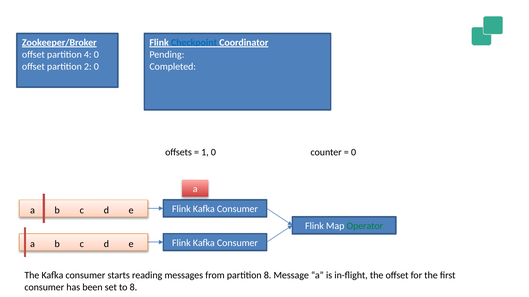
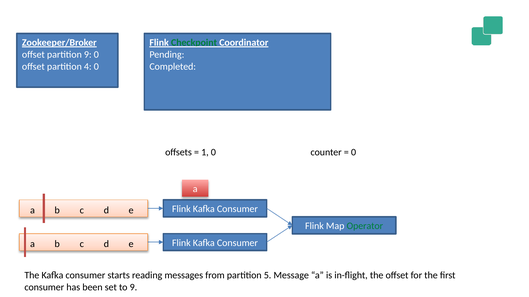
Checkpoint colour: blue -> green (194, 43)
partition 4: 4 -> 9 (88, 55)
2: 2 -> 4 (88, 67)
partition 8: 8 -> 5 (268, 276)
to 8: 8 -> 9 (133, 288)
